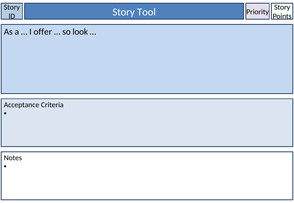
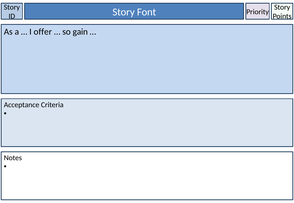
Tool: Tool -> Font (147, 12)
look: look -> gain (80, 32)
